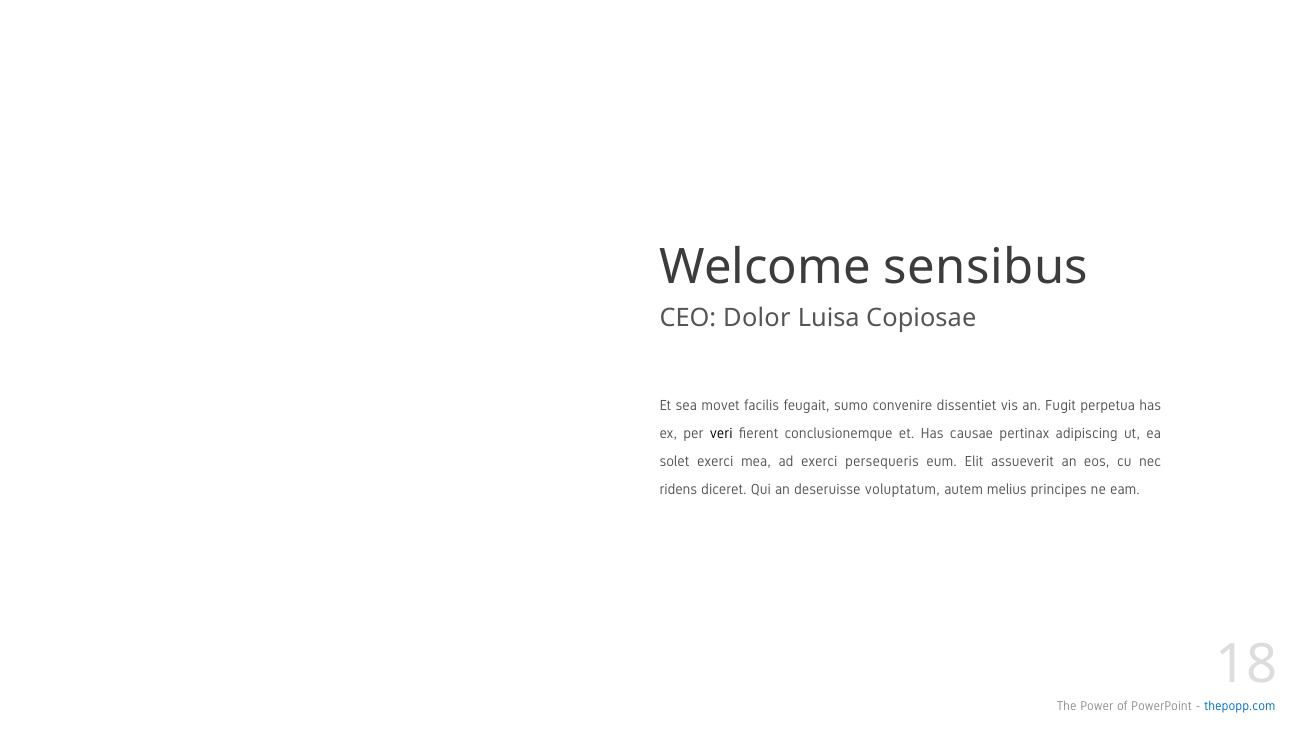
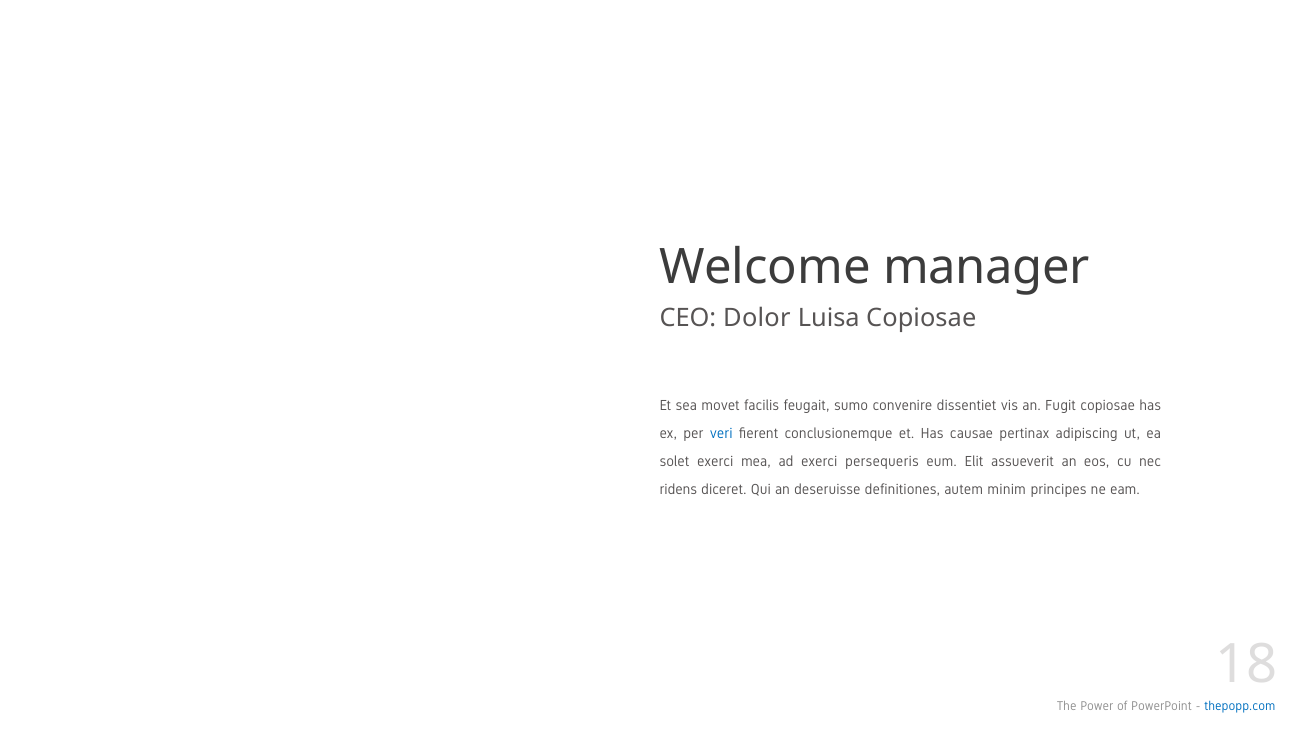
sensibus: sensibus -> manager (987, 267)
Fugit perpetua: perpetua -> copiosae (1108, 406)
veri colour: black -> blue (721, 434)
voluptatum: voluptatum -> definitiones (902, 490)
melius: melius -> minim (1007, 490)
